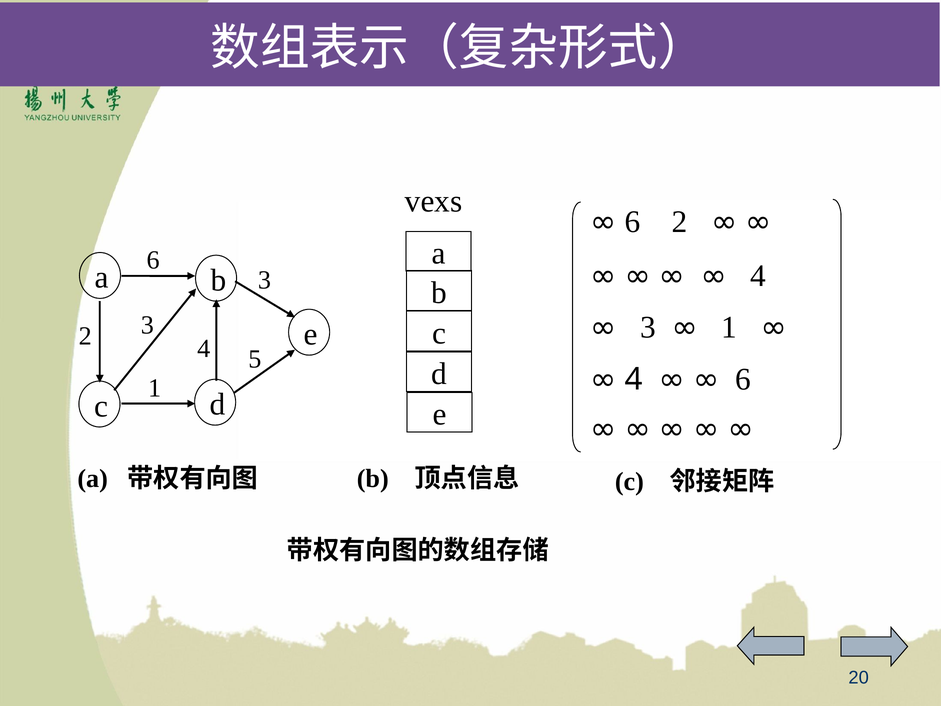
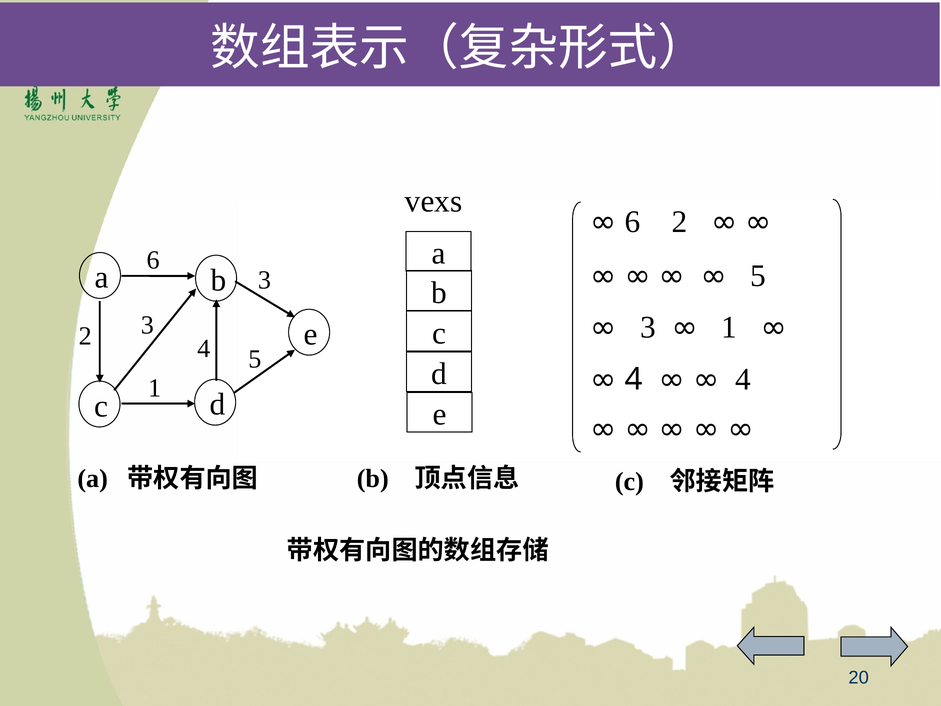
4: 4 -> 5 (758, 276)
6: 6 -> 4 (743, 379)
